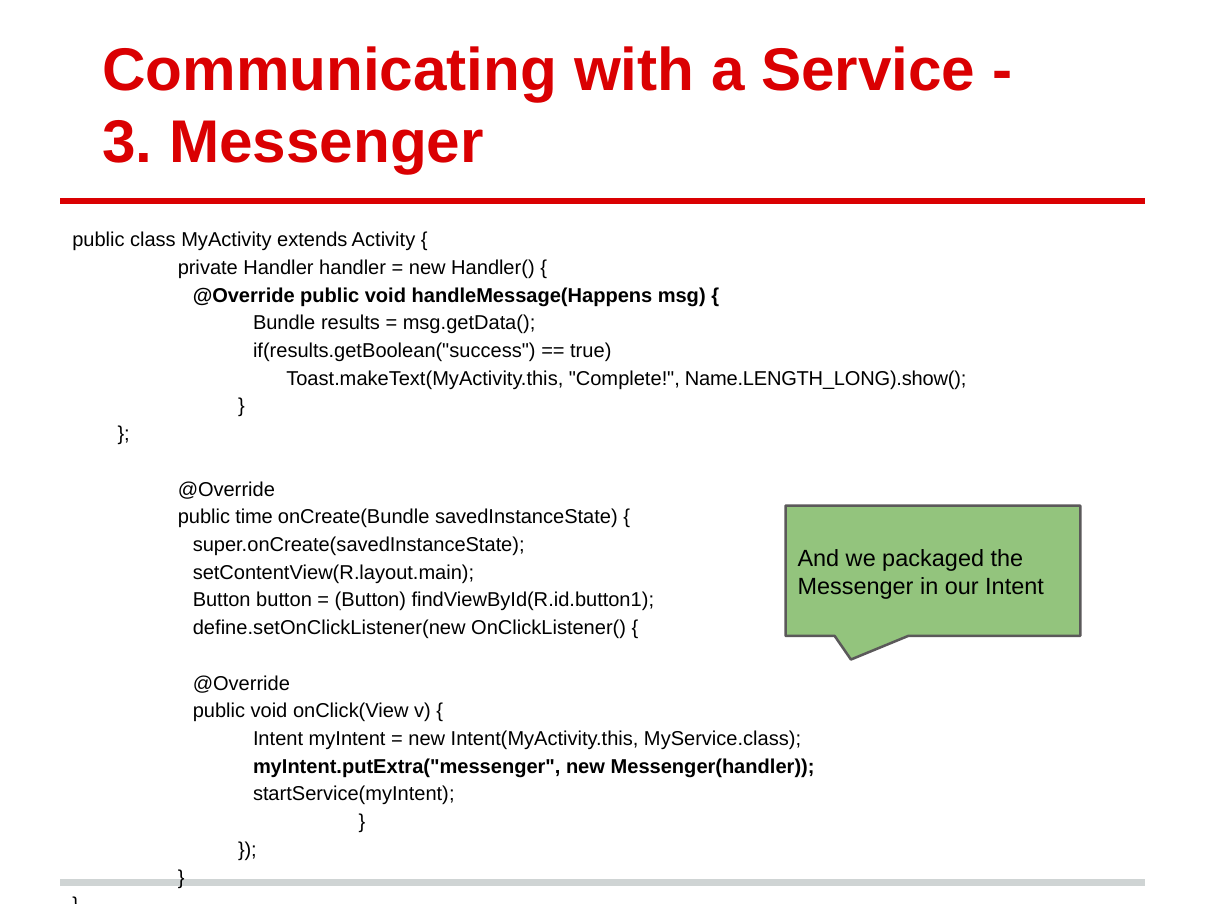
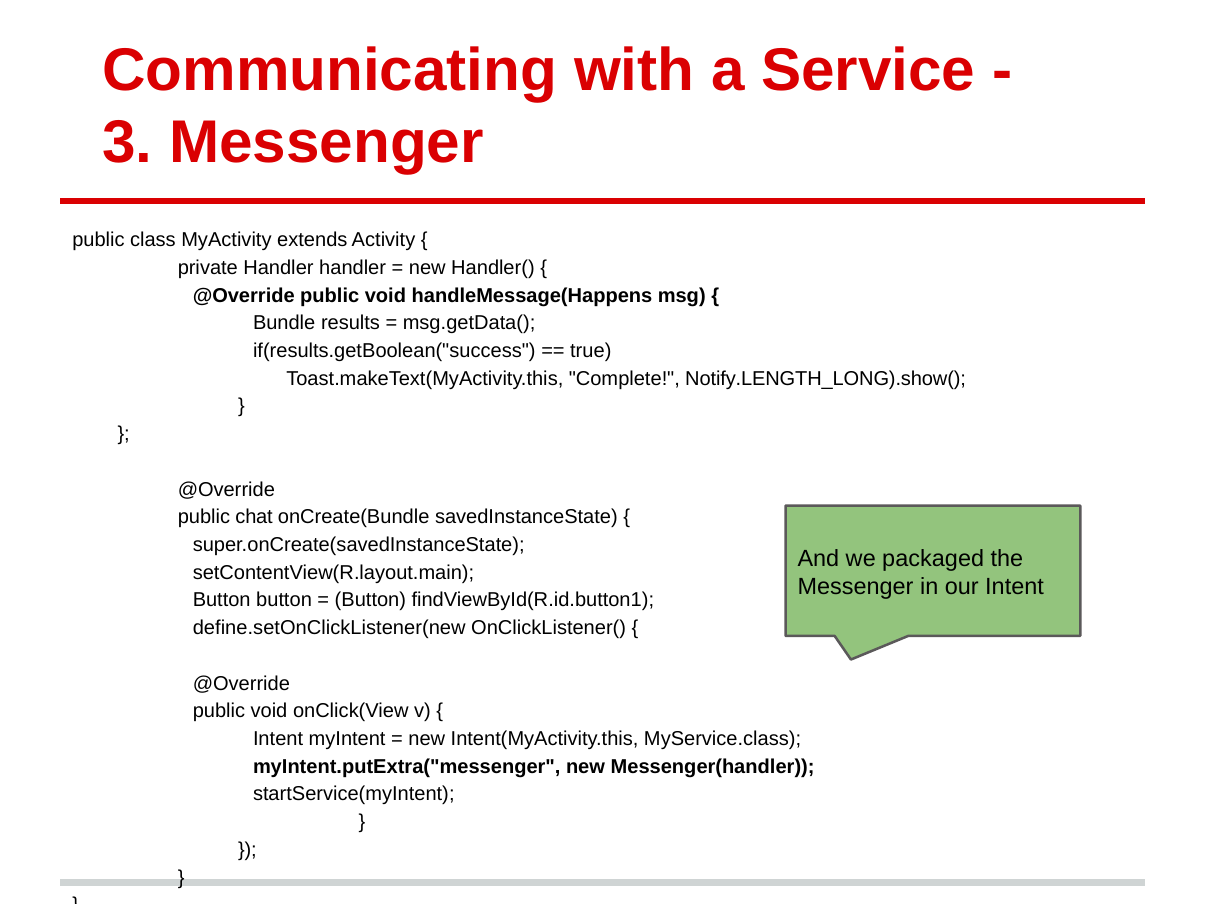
Name.LENGTH_LONG).show(: Name.LENGTH_LONG).show( -> Notify.LENGTH_LONG).show( (826, 379)
time: time -> chat (254, 517)
